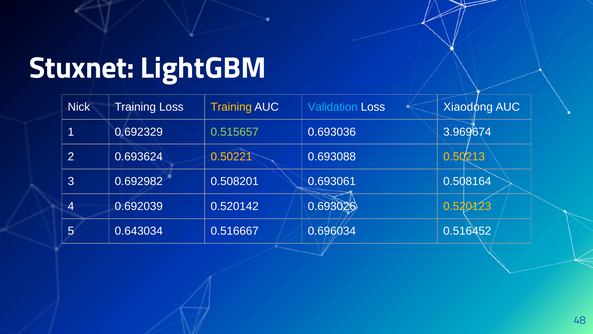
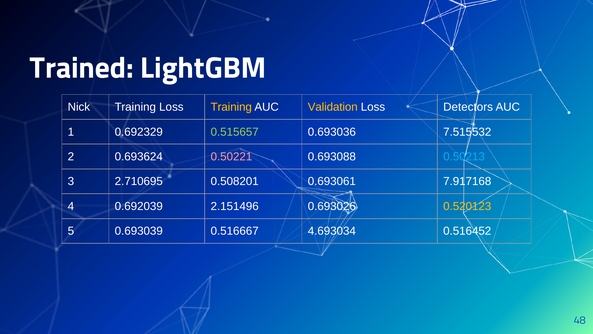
Stuxnet: Stuxnet -> Trained (82, 68)
Validation colour: light blue -> yellow (333, 107)
Xiaodong: Xiaodong -> Detectors (468, 107)
3.969674: 3.969674 -> 7.515532 (467, 132)
0.50221 colour: yellow -> pink (231, 156)
0.50213 colour: yellow -> light blue (464, 156)
0.692982: 0.692982 -> 2.710695 (139, 181)
0.508164: 0.508164 -> 7.917168 (467, 181)
0.520142: 0.520142 -> 2.151496 (235, 206)
0.643034: 0.643034 -> 0.693039 (139, 231)
0.696034: 0.696034 -> 4.693034 (332, 231)
